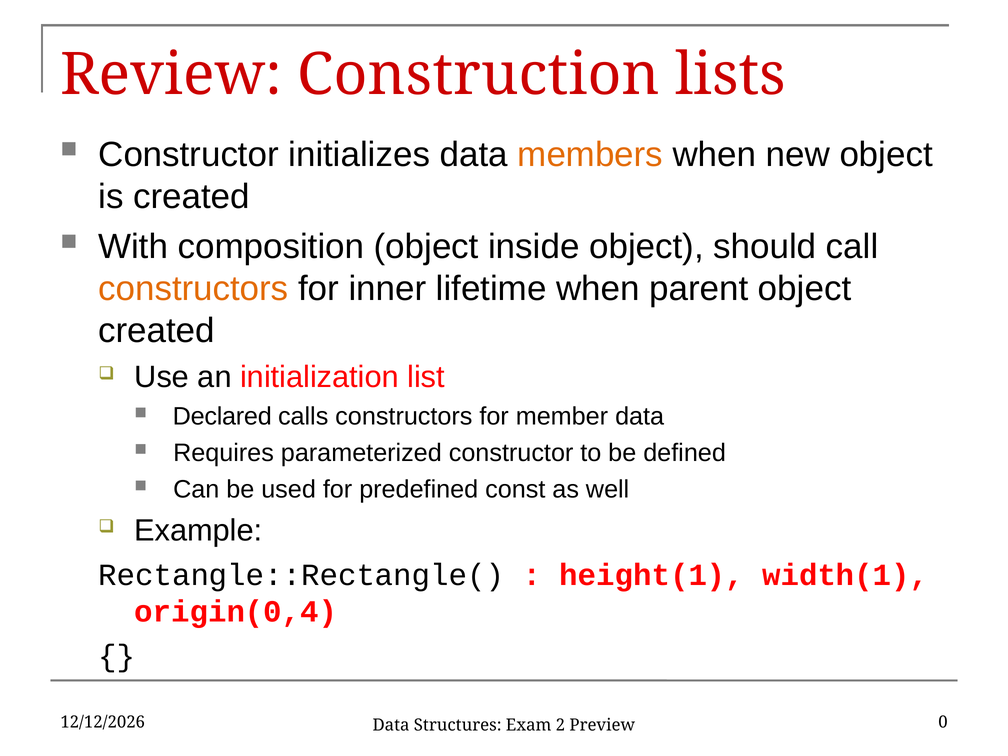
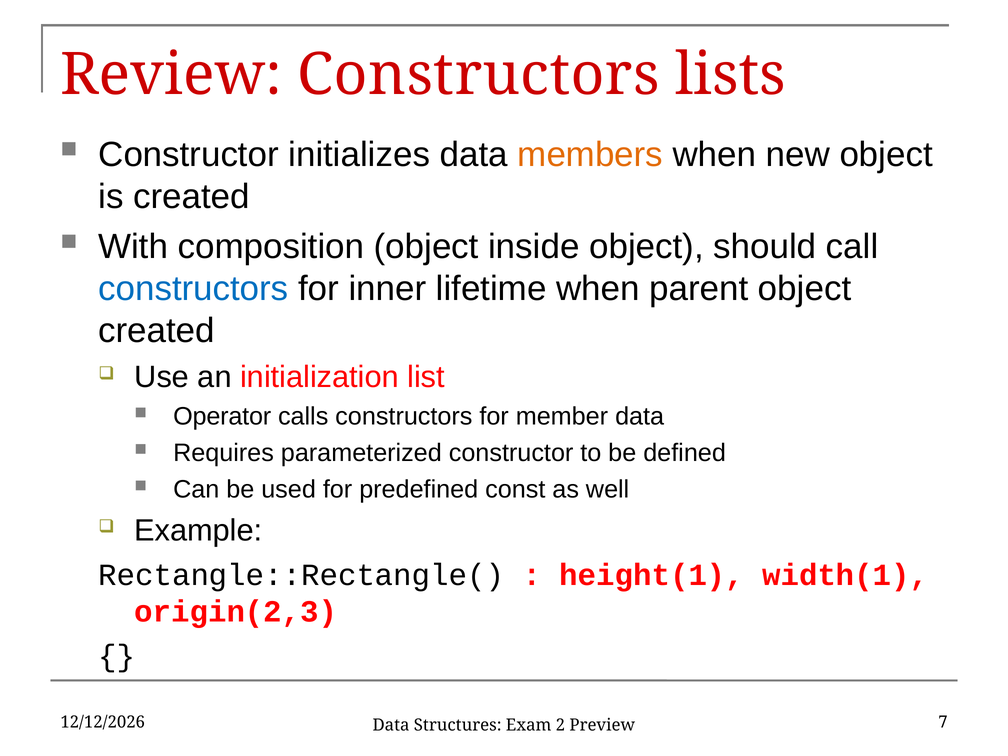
Review Construction: Construction -> Constructors (479, 75)
constructors colour: orange -> blue (193, 289)
Declared: Declared -> Operator (222, 417)
origin(0,4: origin(0,4 -> origin(2,3 (236, 612)
0: 0 -> 7 (943, 722)
